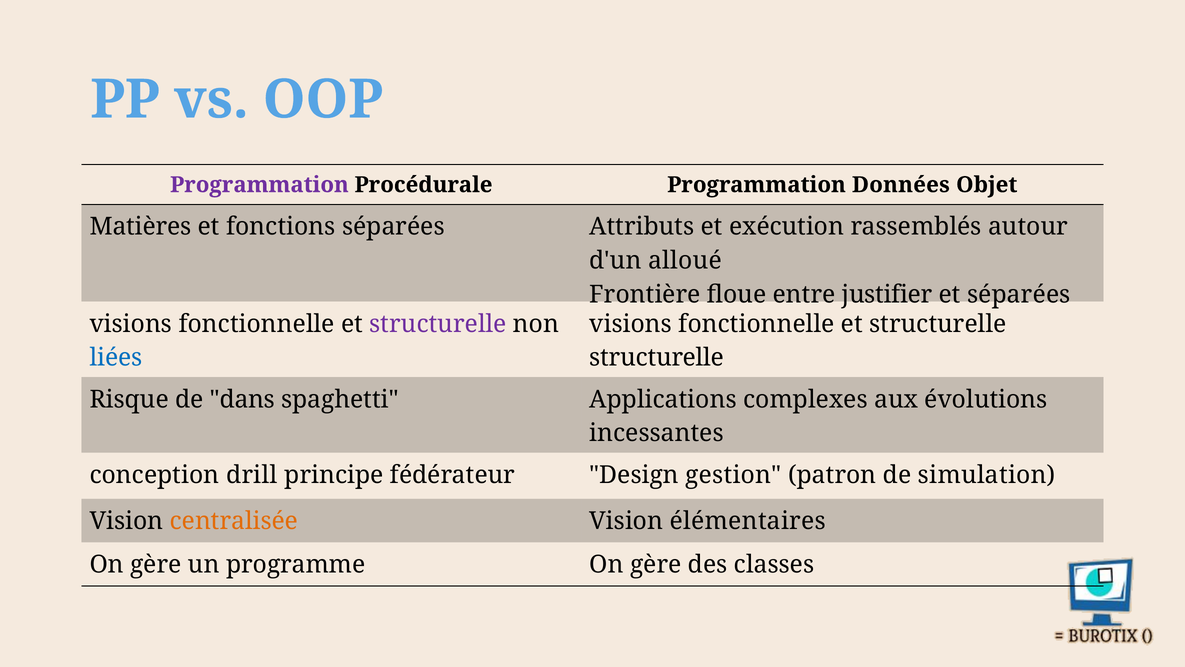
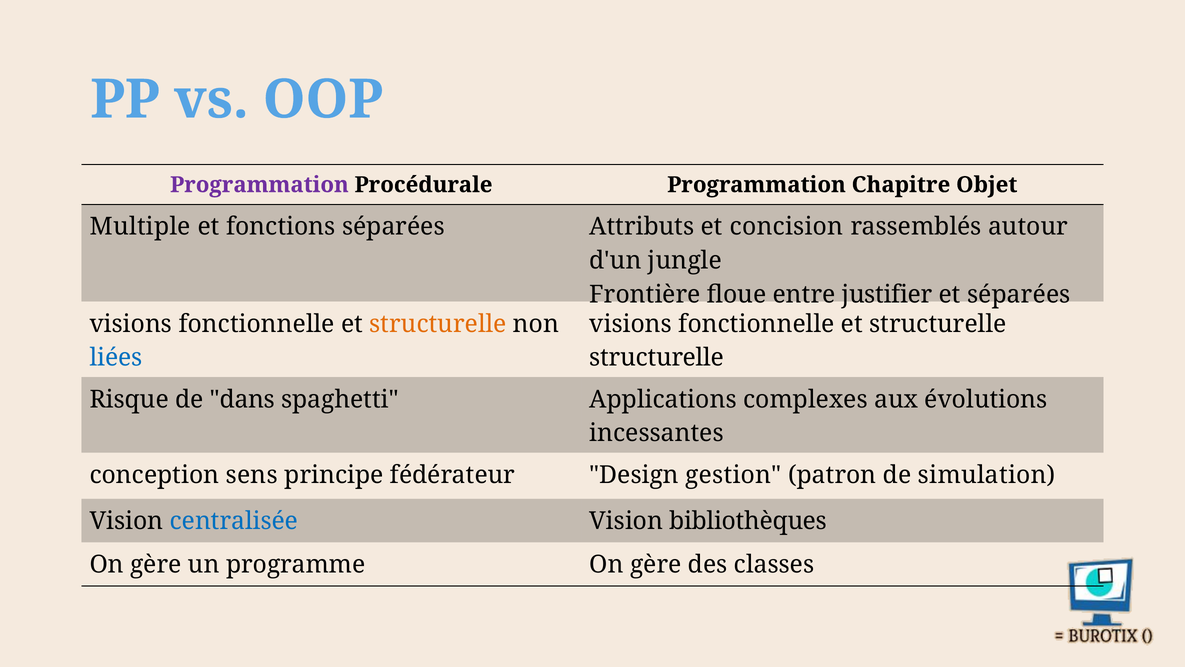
Données: Données -> Chapitre (901, 185)
Matières: Matières -> Multiple (140, 227)
exécution: exécution -> concision (787, 227)
alloué: alloué -> jungle (685, 260)
structurelle colour: purple -> orange (438, 324)
drill: drill -> sens (252, 475)
centralisée colour: orange -> blue (234, 521)
élémentaires: élémentaires -> bibliothèques (748, 521)
